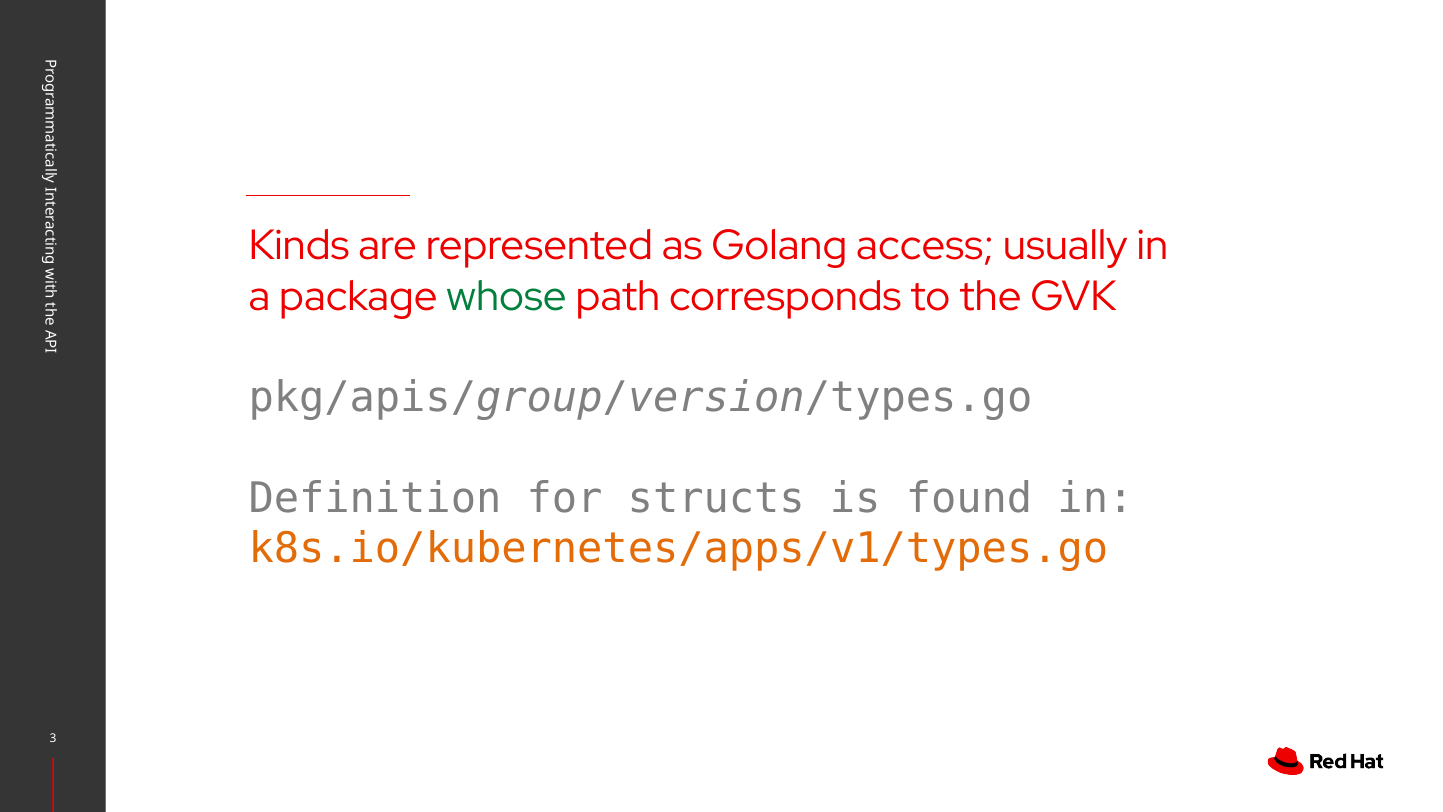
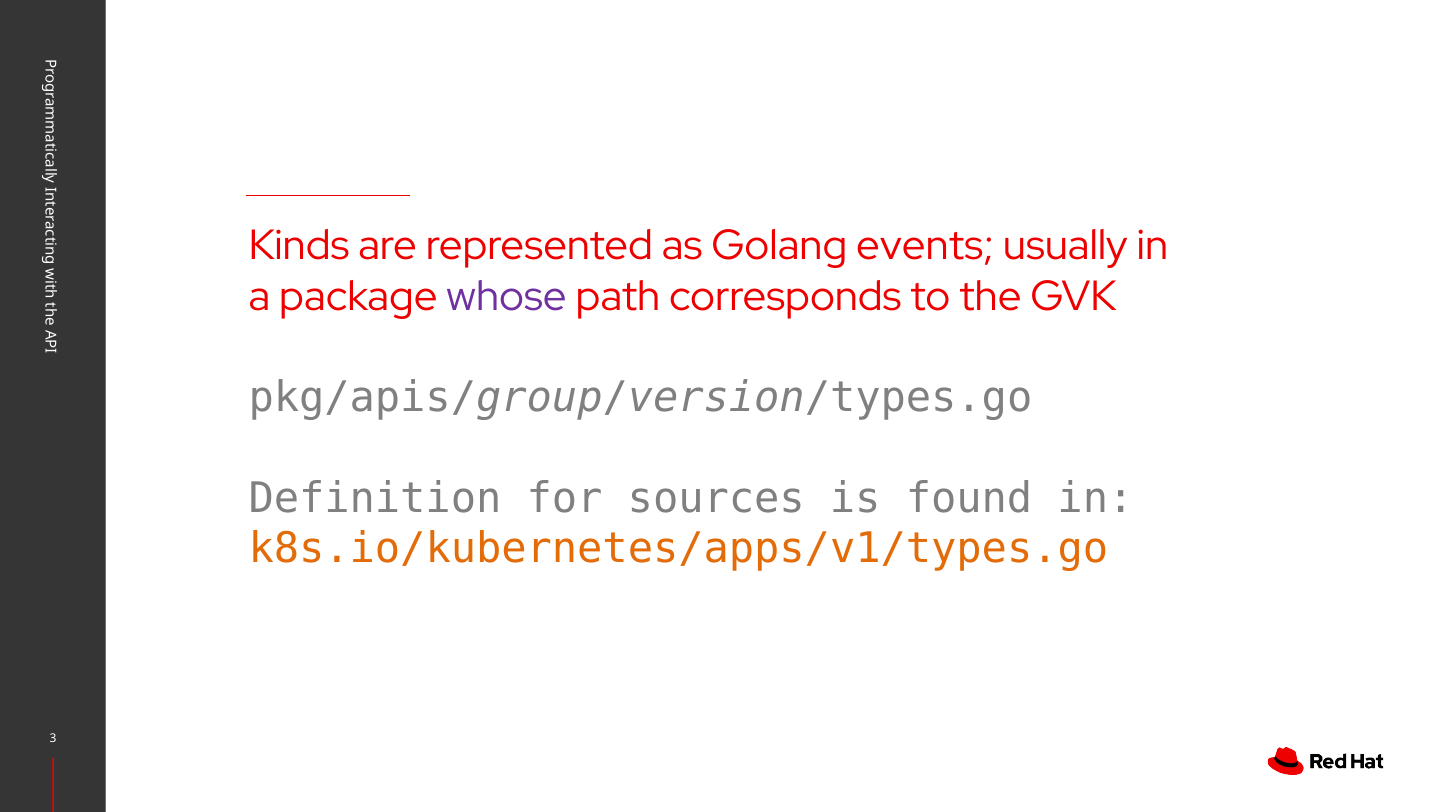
access: access -> events (925, 246)
whose colour: green -> purple (507, 296)
structs: structs -> sources (716, 498)
